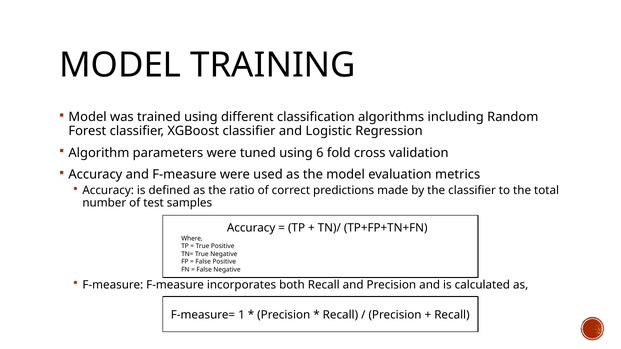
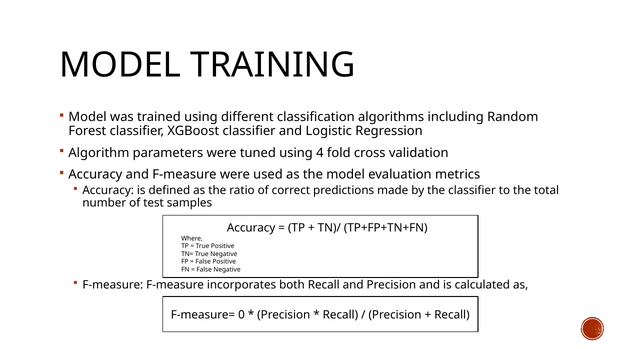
6: 6 -> 4 (320, 153)
1: 1 -> 0 (241, 315)
